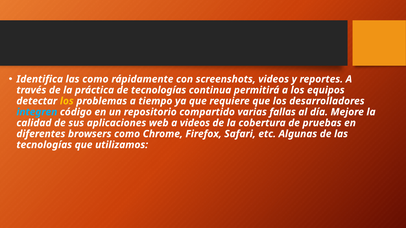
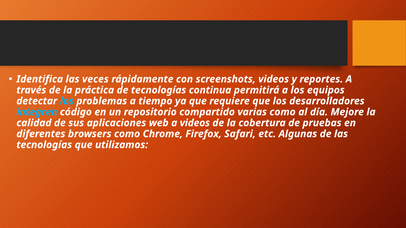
las como: como -> veces (95, 79)
los colour: yellow -> light blue (67, 101)
varias fallas: fallas -> como (283, 112)
